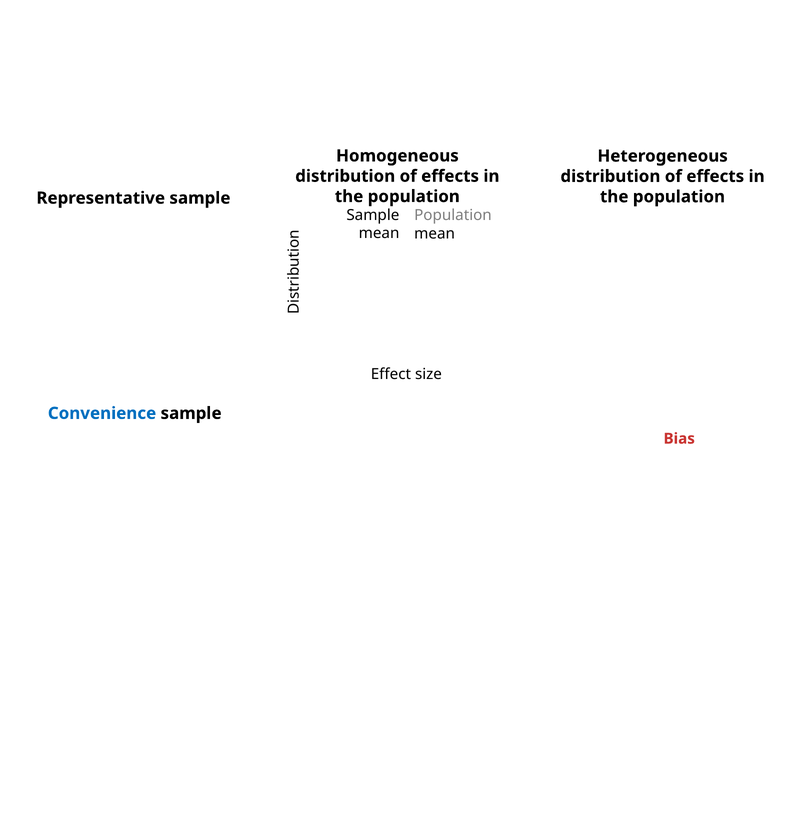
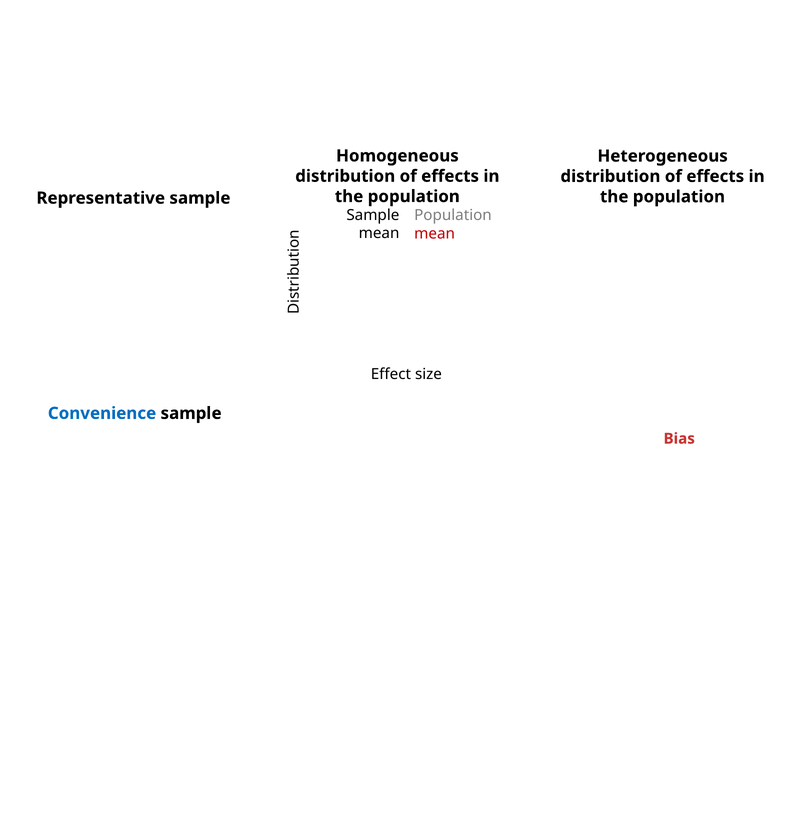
mean colour: black -> red (435, 233)
